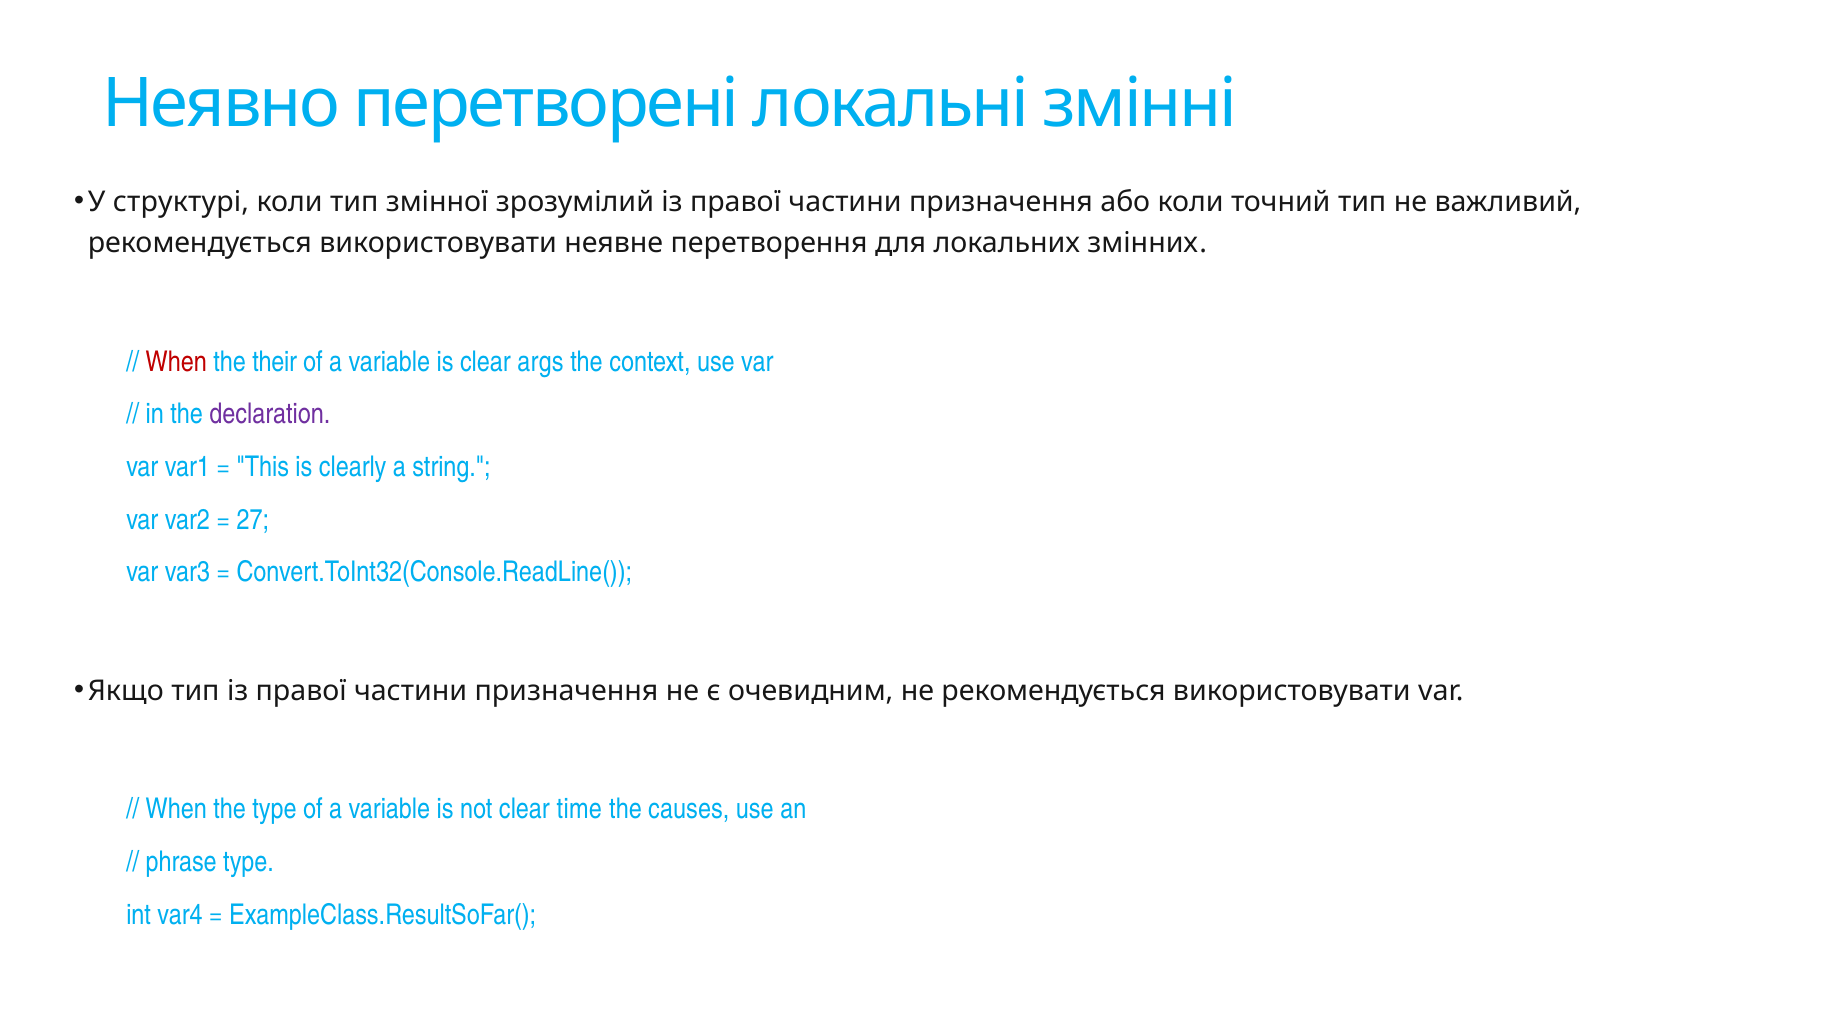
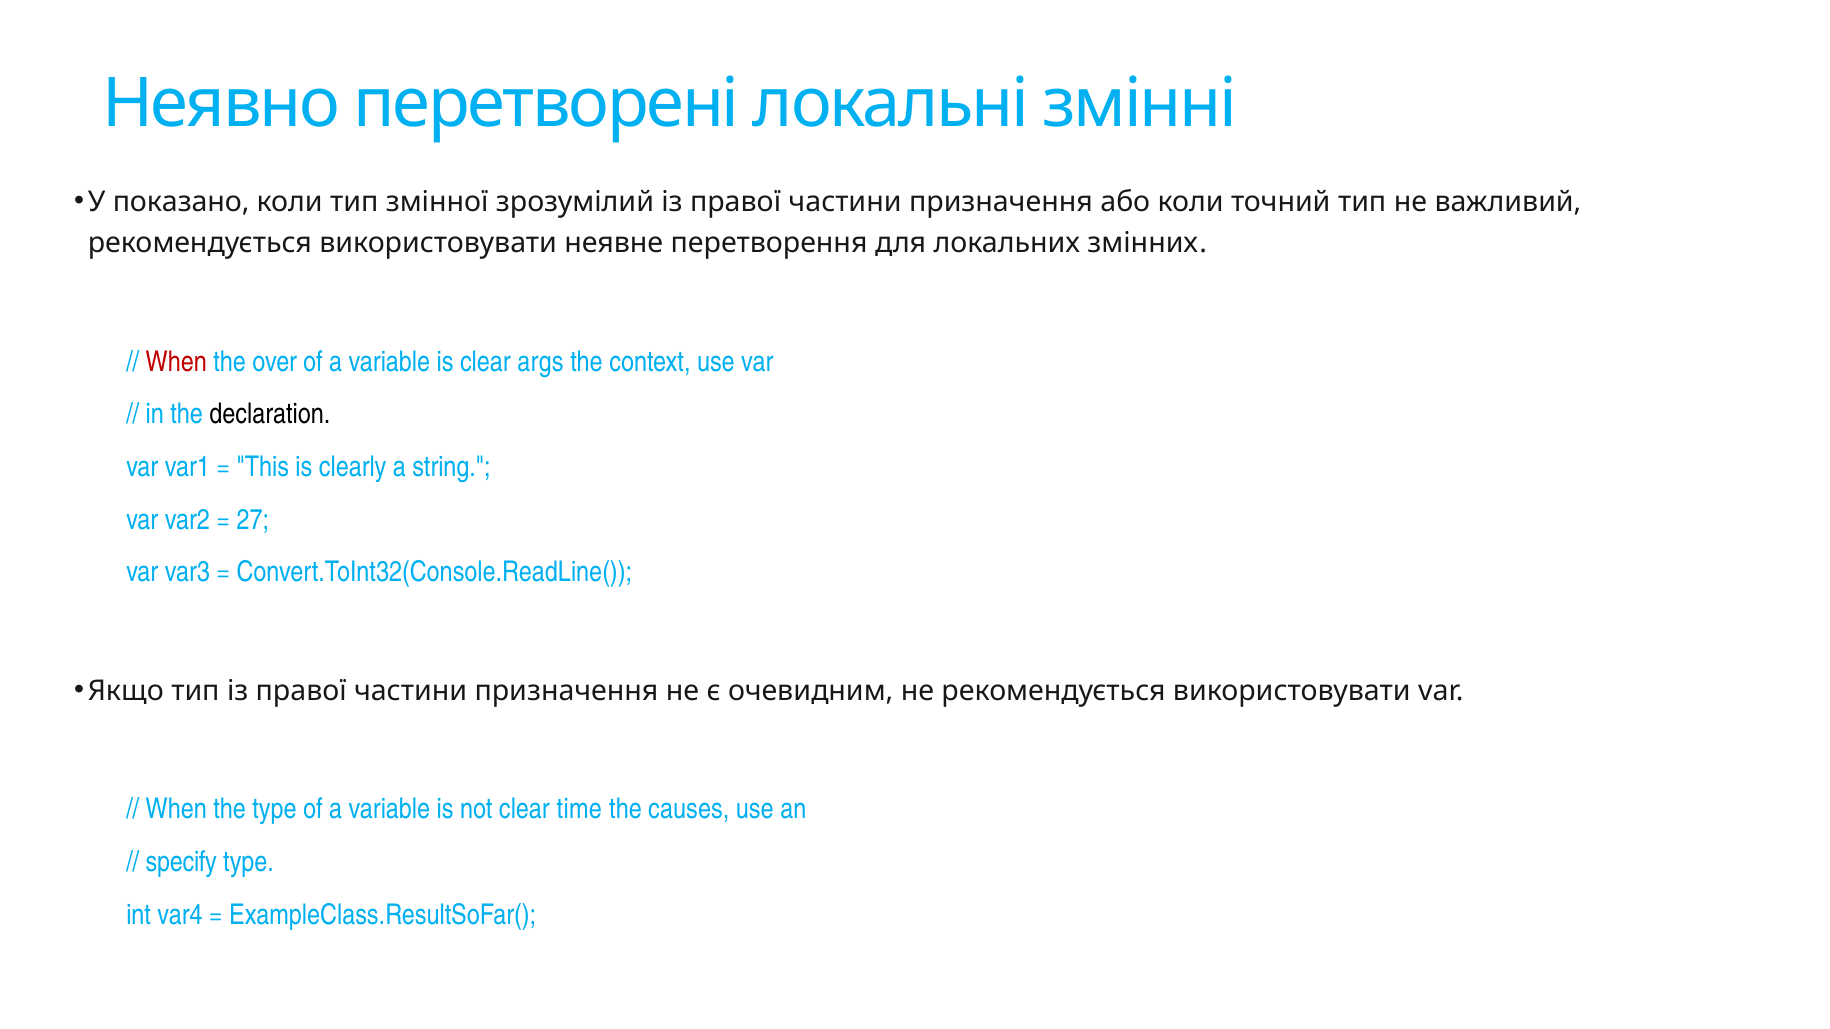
структурі: структурі -> показано (181, 202)
their: their -> over (275, 362)
declaration colour: purple -> black (270, 415)
phrase: phrase -> specify (181, 862)
